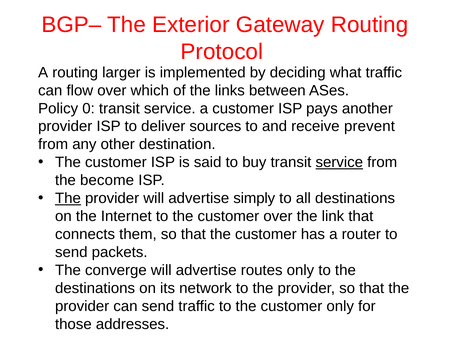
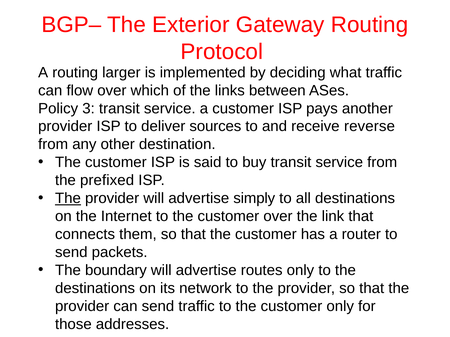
0: 0 -> 3 (89, 109)
prevent: prevent -> reverse (369, 127)
service underline: present -> none (339, 163)
become: become -> prefixed (107, 181)
converge: converge -> boundary (116, 271)
